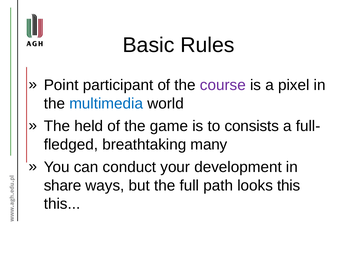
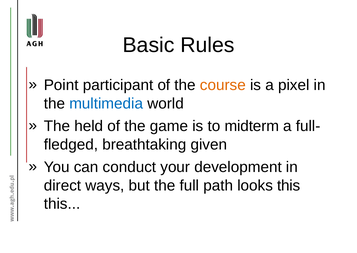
course colour: purple -> orange (223, 85)
consists: consists -> midterm (252, 126)
many: many -> given (209, 144)
share: share -> direct (62, 185)
